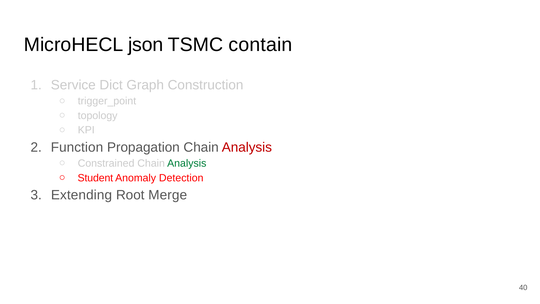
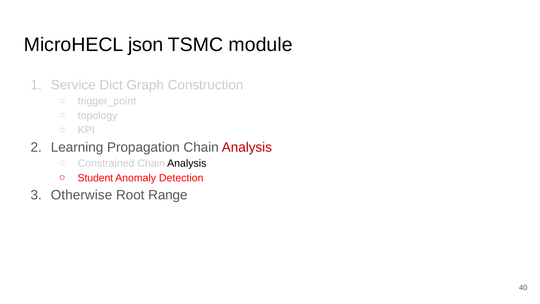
contain: contain -> module (261, 45)
Function: Function -> Learning (77, 147)
Analysis colour: green -> black (187, 163)
Extending: Extending -> Otherwise (82, 195)
Merge: Merge -> Range (168, 195)
